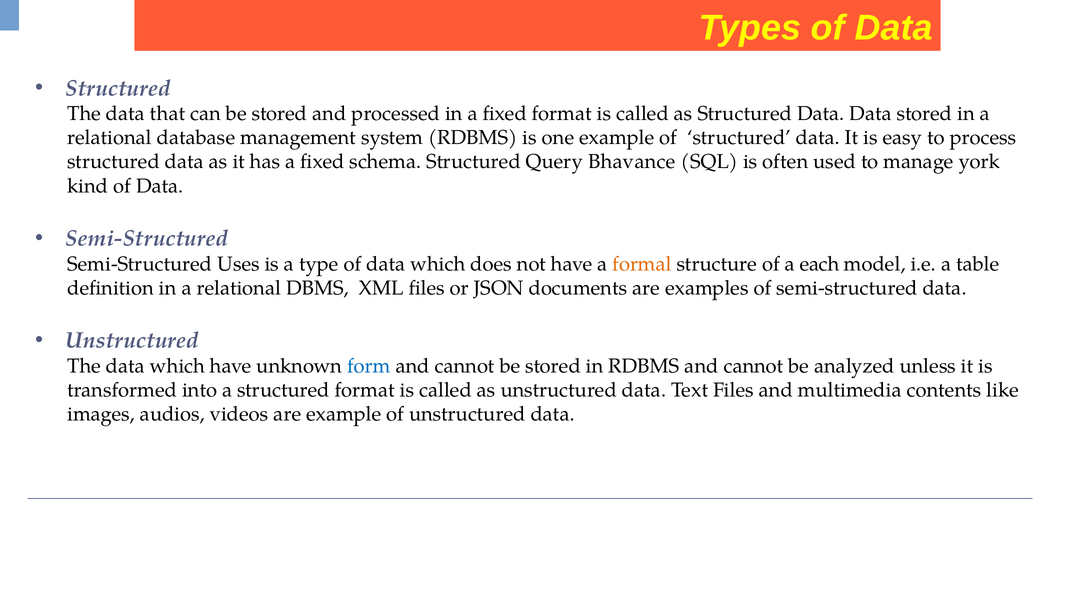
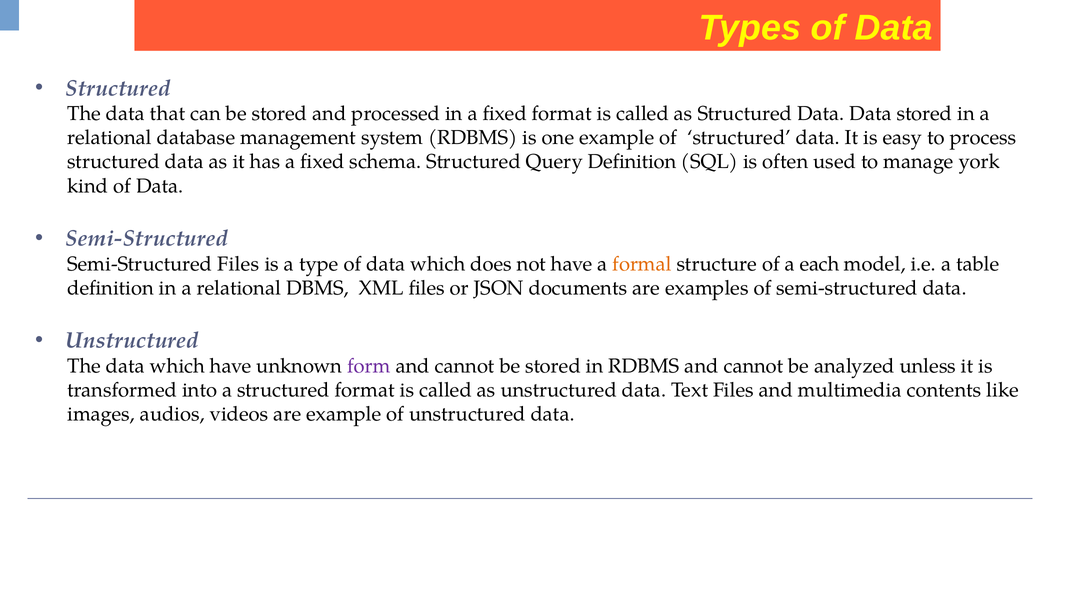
Query Bhavance: Bhavance -> Definition (632, 162)
Semi-Structured Uses: Uses -> Files (238, 264)
form colour: blue -> purple (369, 366)
